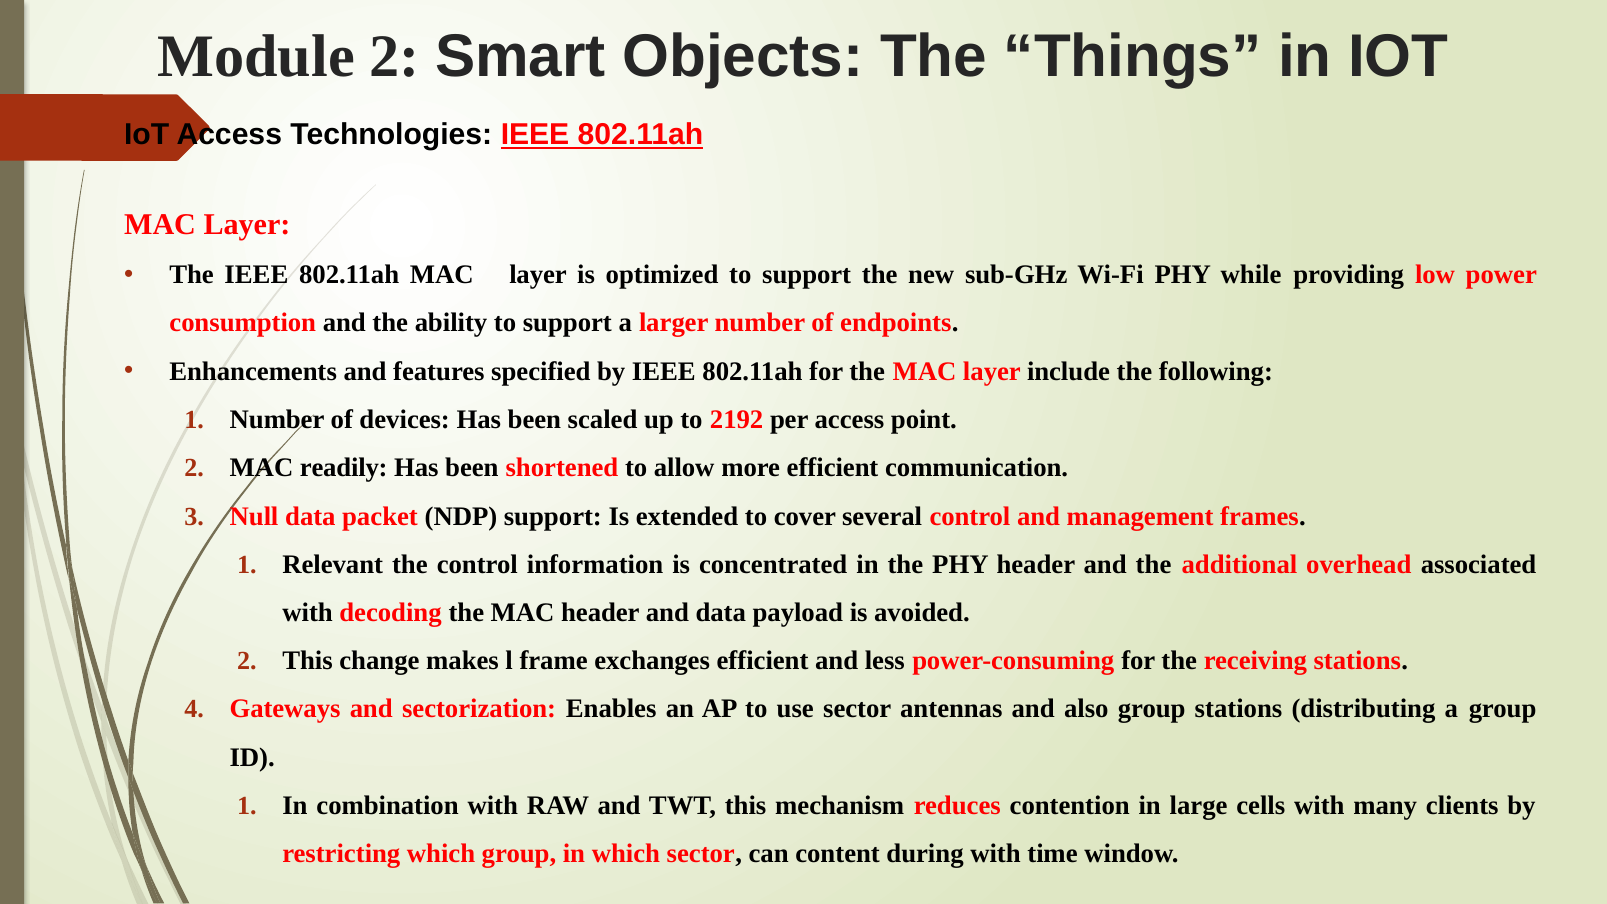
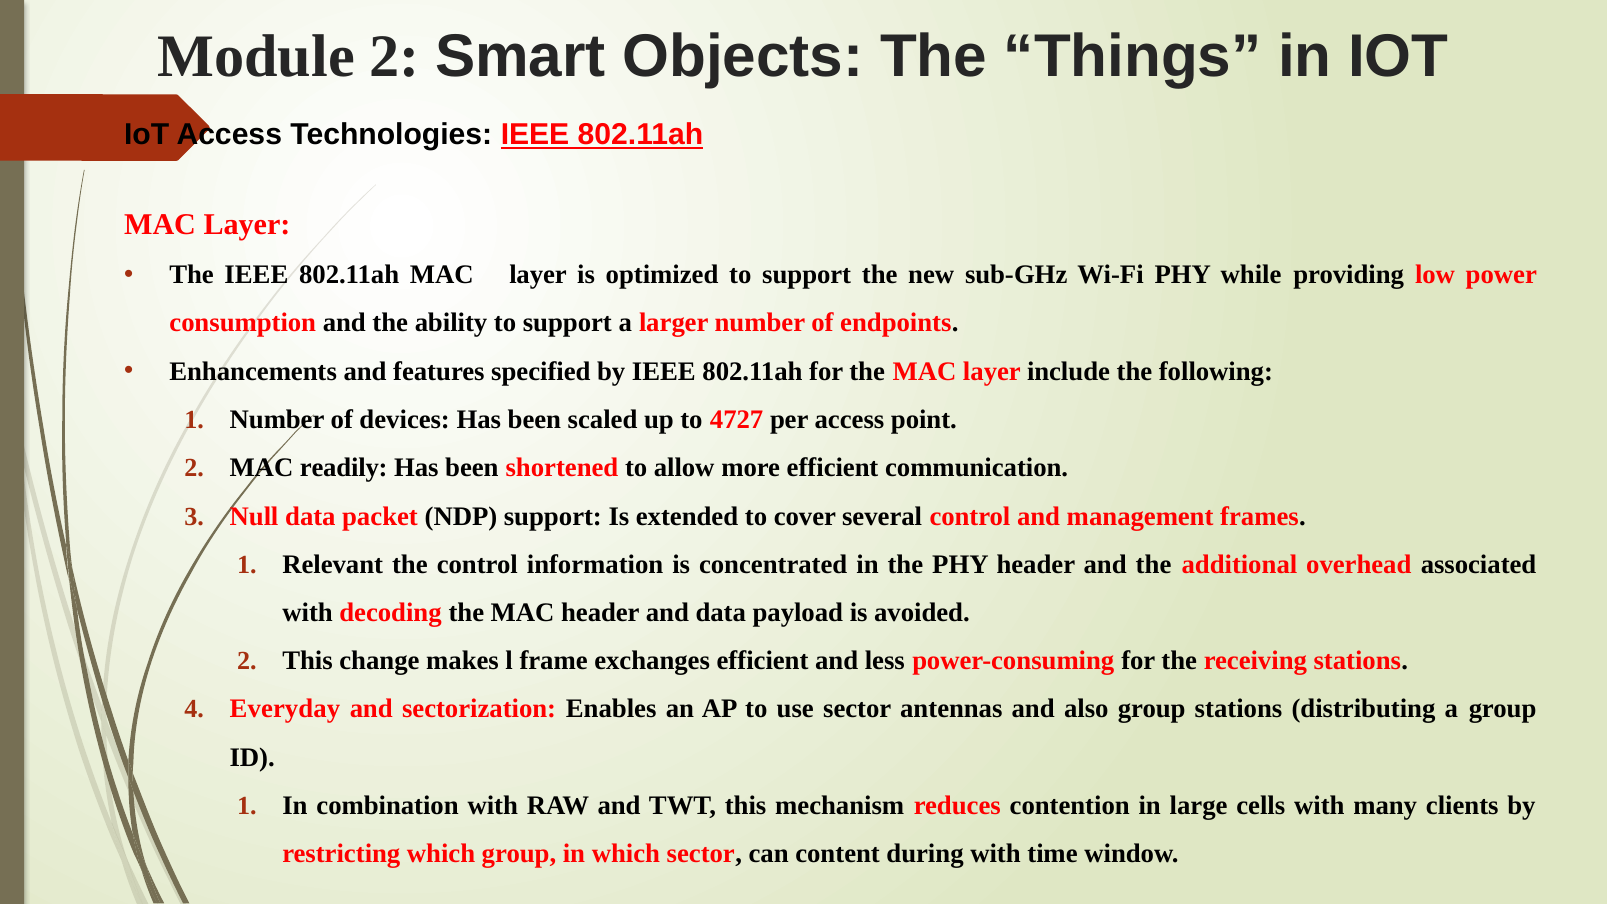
2192: 2192 -> 4727 (737, 420)
Gateways: Gateways -> Everyday (285, 709)
